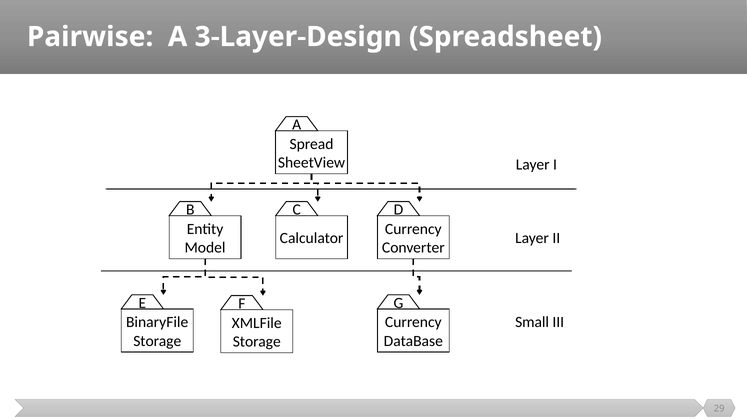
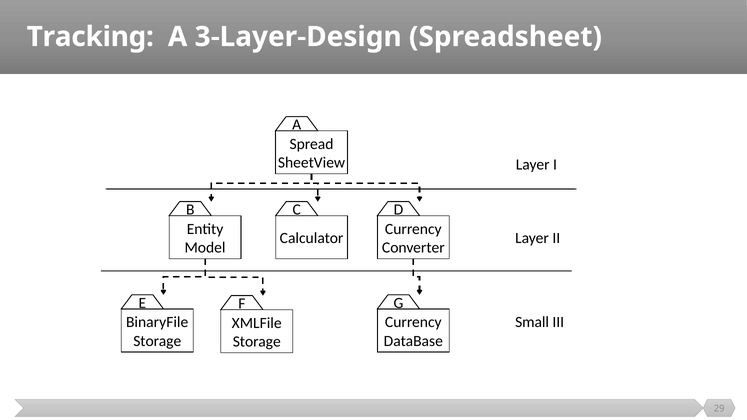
Pairwise: Pairwise -> Tracking (90, 37)
